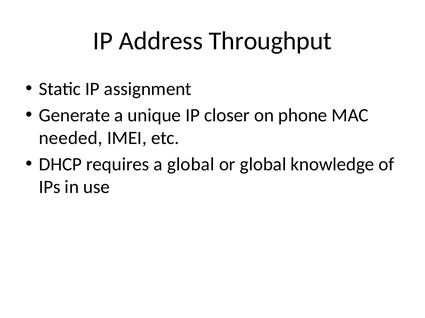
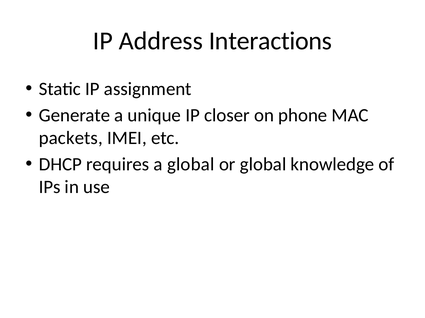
Throughput: Throughput -> Interactions (270, 41)
needed: needed -> packets (71, 138)
